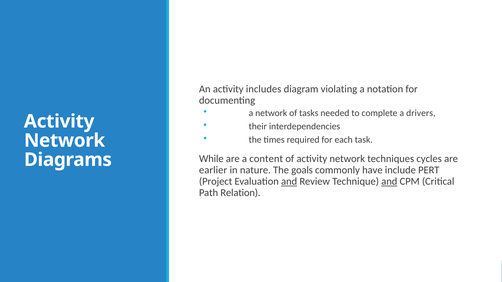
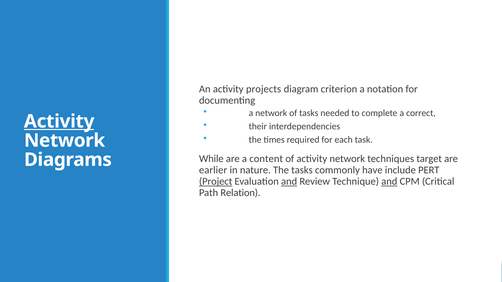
includes: includes -> projects (264, 89)
violating: violating -> criterion (339, 89)
drivers: drivers -> correct (421, 113)
Activity underline: none -> present (59, 122)
cycles: cycles -> target (429, 159)
The goals: goals -> tasks (302, 170)
Project underline: none -> present (216, 182)
